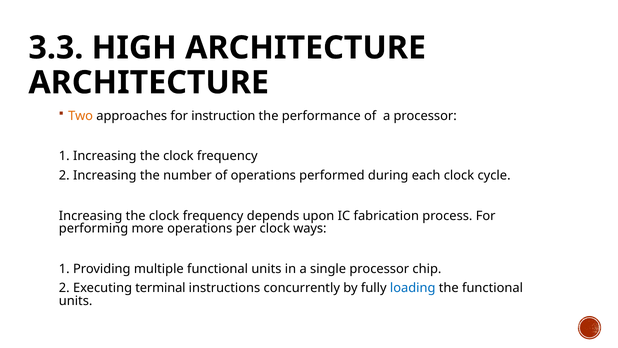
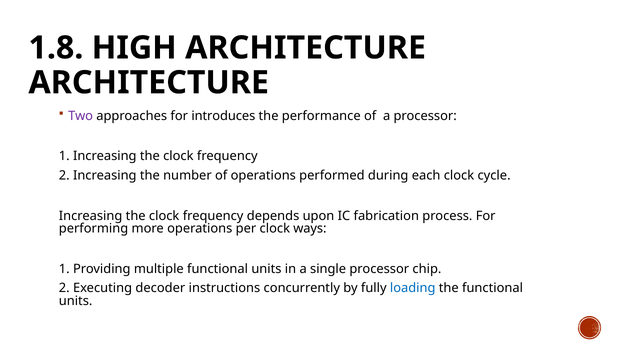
3.3: 3.3 -> 1.8 (56, 48)
Two colour: orange -> purple (81, 116)
instruction: instruction -> introduces (223, 116)
terminal: terminal -> decoder (160, 288)
